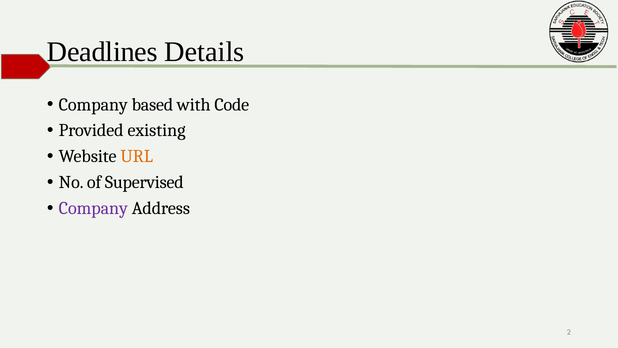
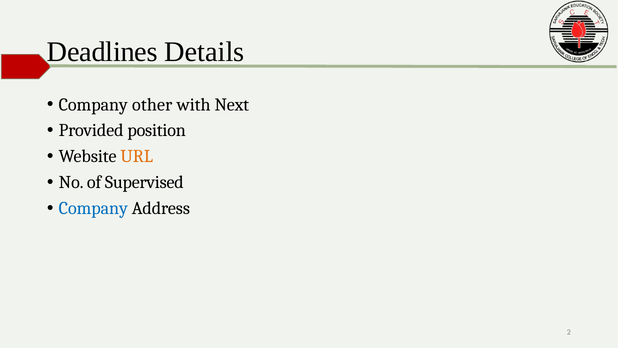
based: based -> other (152, 104)
Code: Code -> Next (232, 104)
existing: existing -> position (157, 130)
Company colour: purple -> blue (93, 208)
